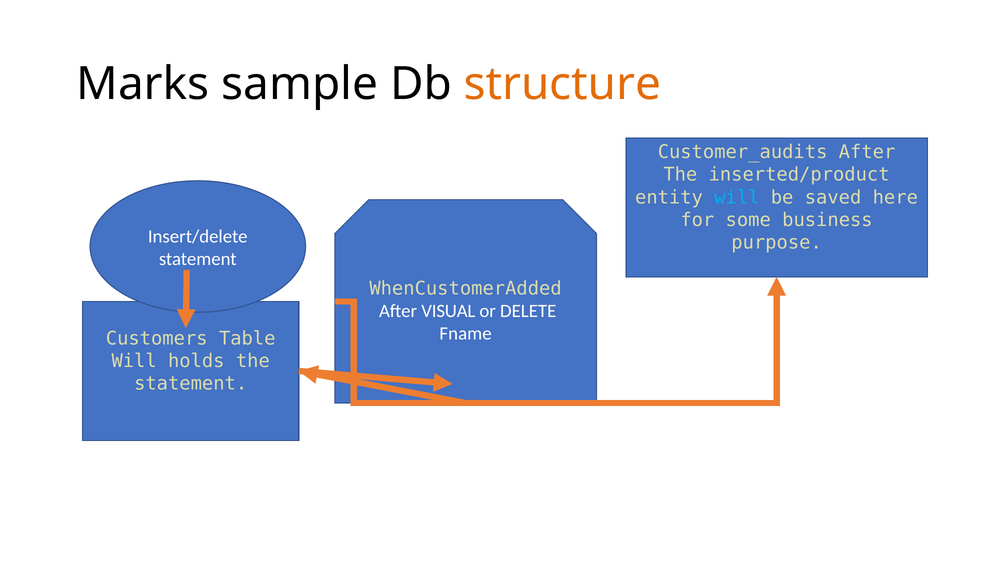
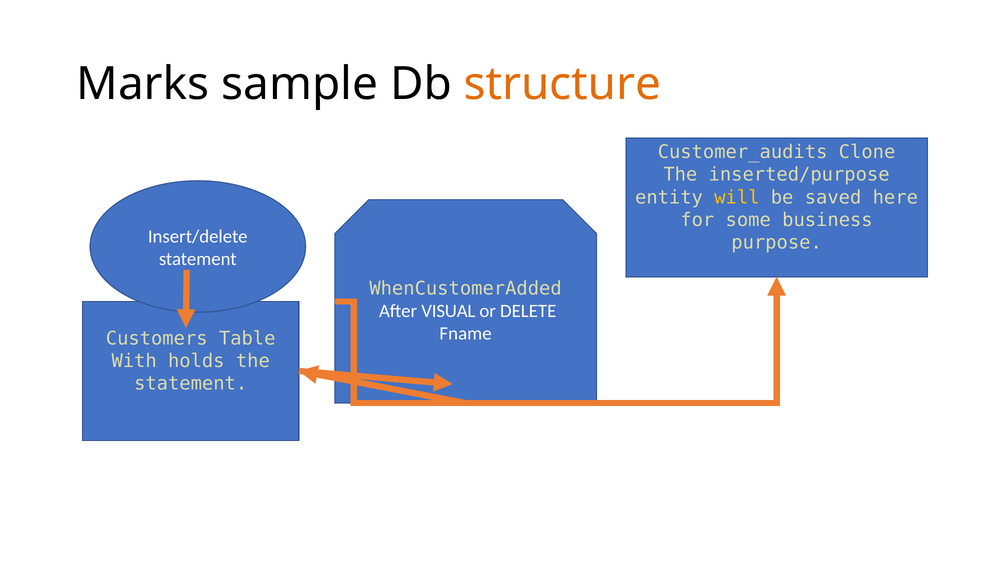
Customer_audits After: After -> Clone (867, 152)
inserted/product: inserted/product -> inserted/purpose (799, 175)
will colour: light blue -> yellow (737, 197)
Will: Will -> With (134, 361)
